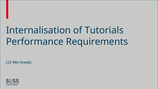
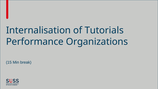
Requirements: Requirements -> Organizations (97, 42)
